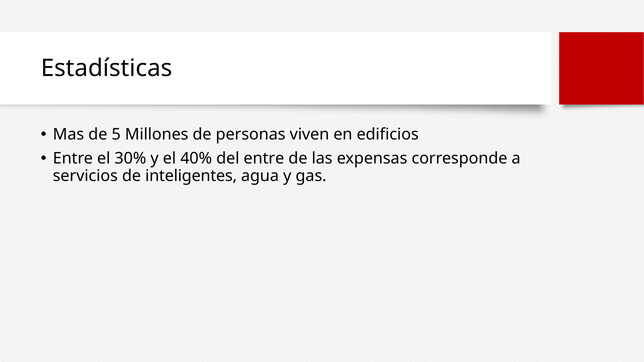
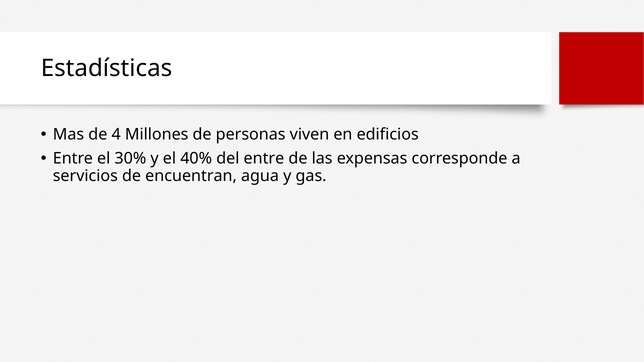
5: 5 -> 4 (116, 134)
inteligentes: inteligentes -> encuentran (191, 176)
